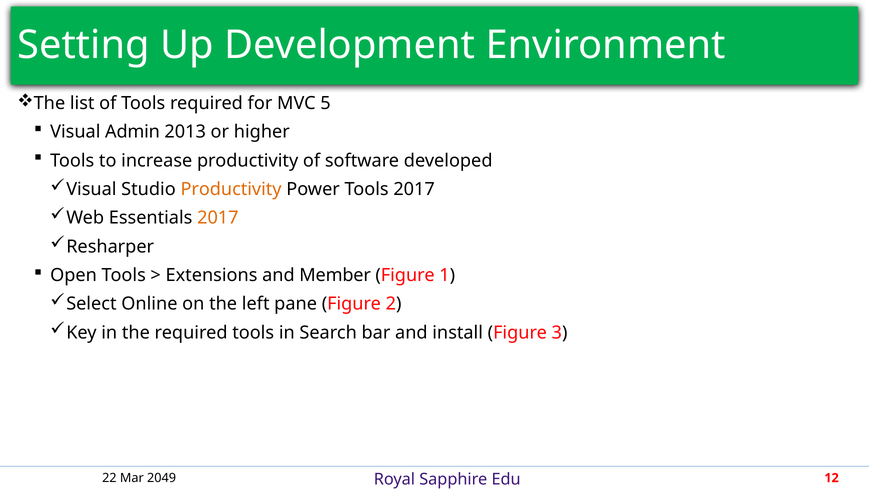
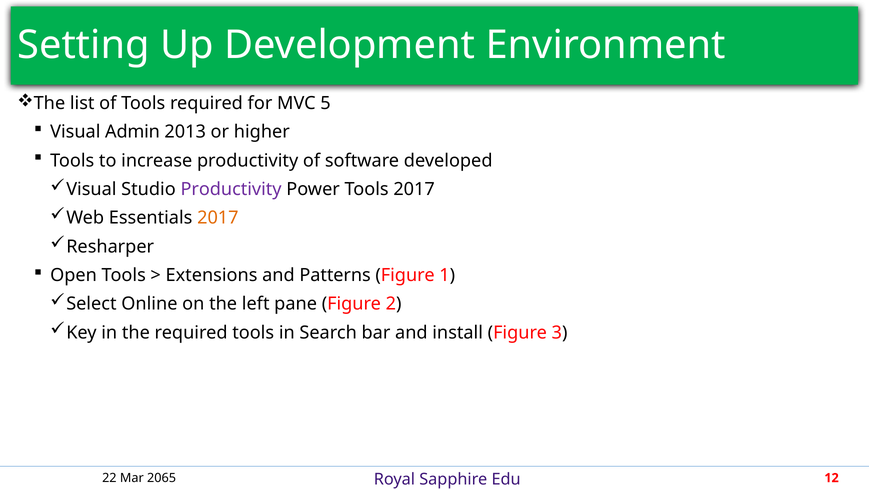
Productivity colour: orange -> purple (231, 189)
Member: Member -> Patterns (335, 275)
2049: 2049 -> 2065 (162, 478)
